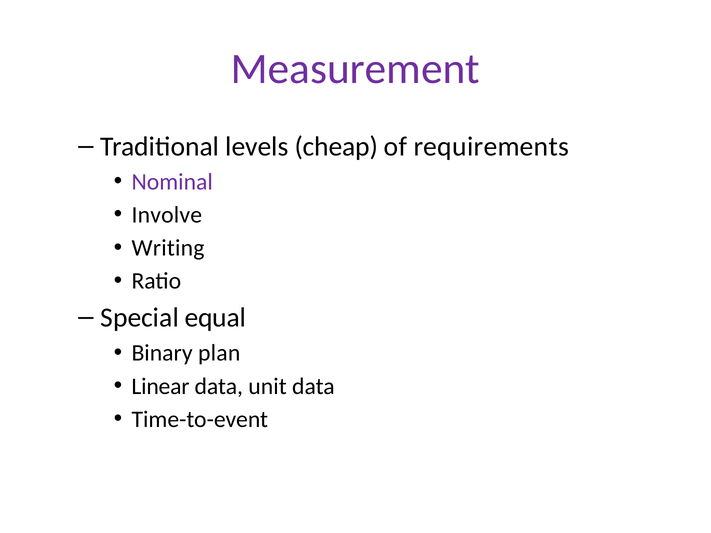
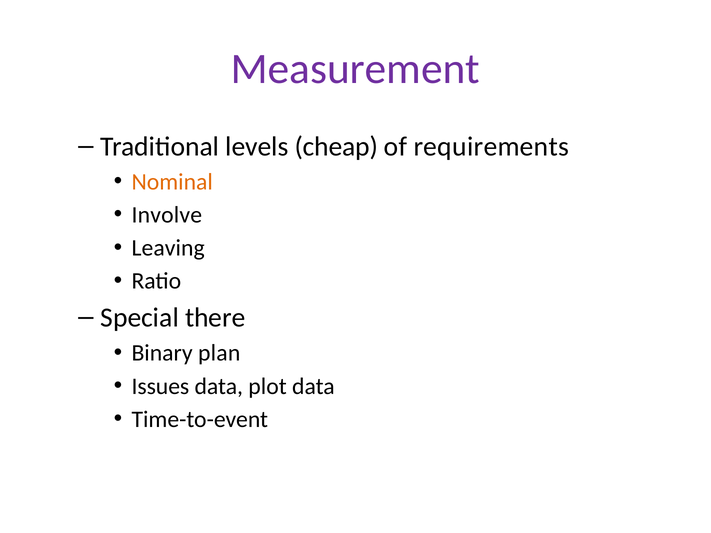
Nominal colour: purple -> orange (172, 182)
Writing: Writing -> Leaving (168, 248)
equal: equal -> there (215, 318)
Linear: Linear -> Issues (160, 386)
unit: unit -> plot (268, 386)
